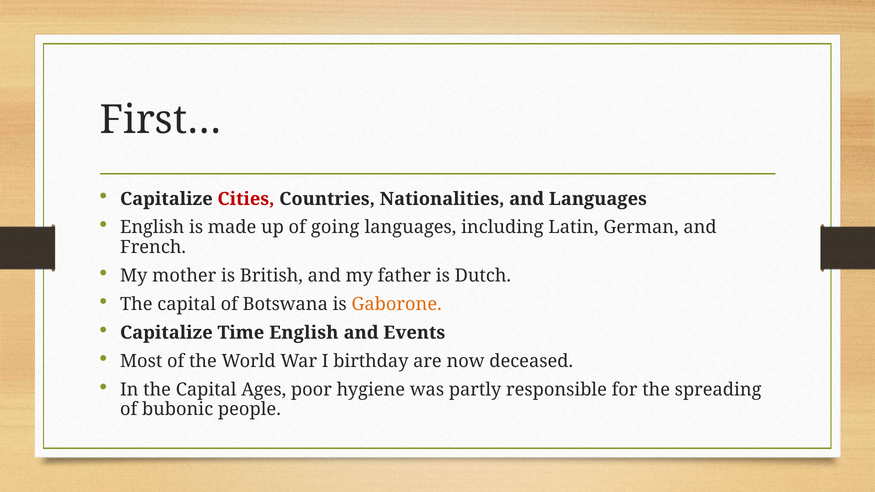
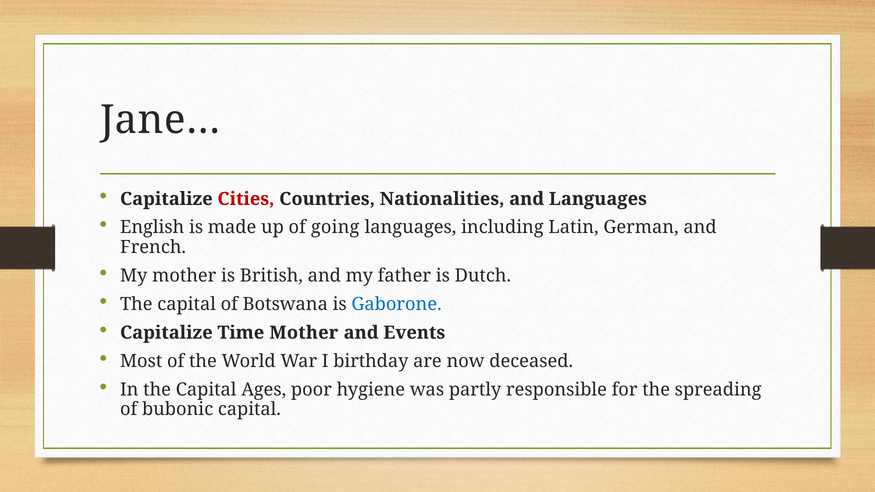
First…: First… -> Jane… (160, 120)
Gaborone colour: orange -> blue (397, 304)
Time English: English -> Mother (304, 333)
bubonic people: people -> capital (249, 410)
